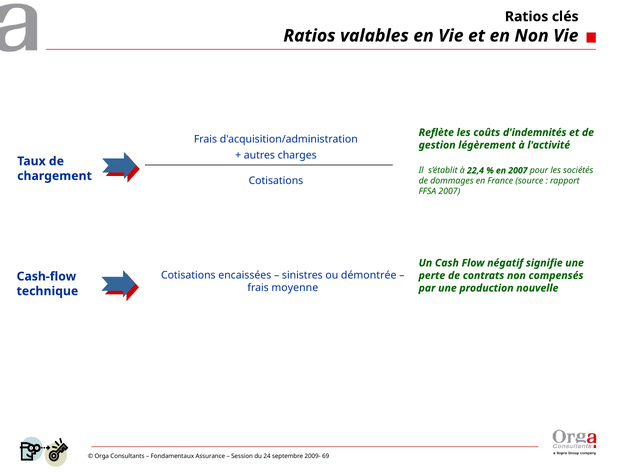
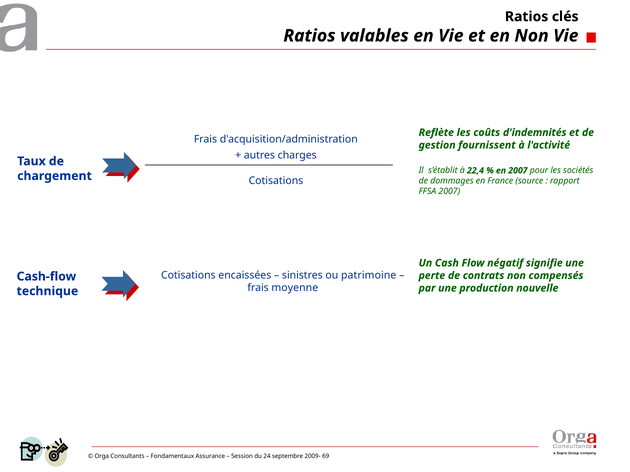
légèrement: légèrement -> fournissent (487, 145)
démontrée: démontrée -> patrimoine (369, 276)
